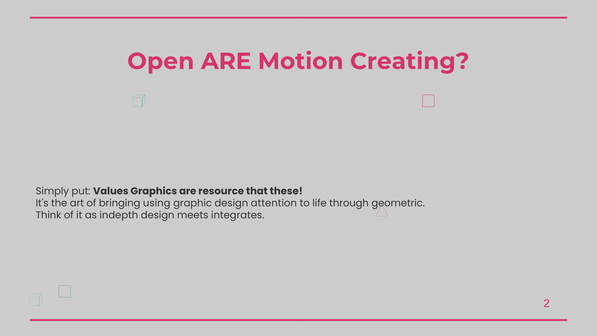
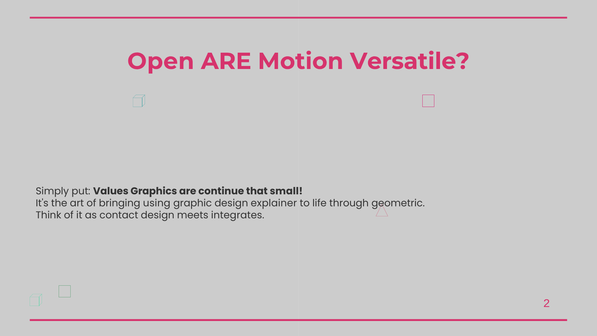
Creating: Creating -> Versatile (410, 61)
resource: resource -> continue (221, 191)
these: these -> small (286, 191)
attention: attention -> explainer (274, 203)
indepth: indepth -> contact (119, 215)
